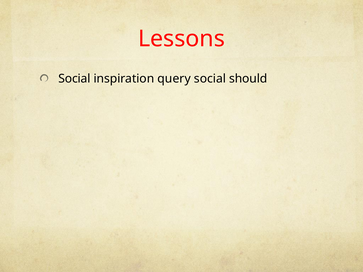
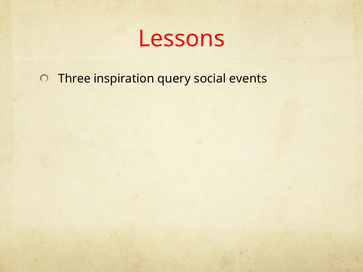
Social: Social -> Three (74, 79)
should: should -> events (248, 79)
